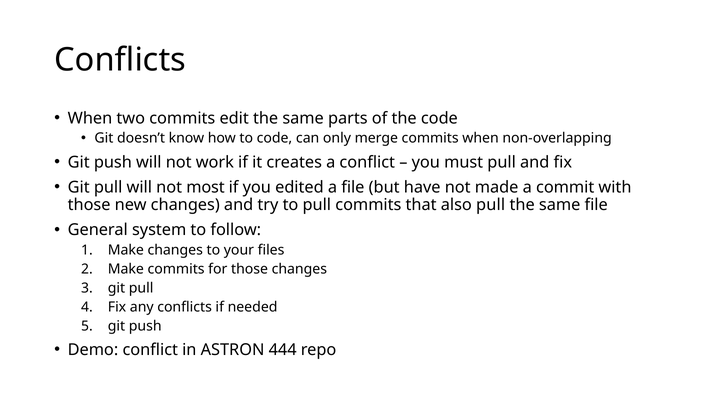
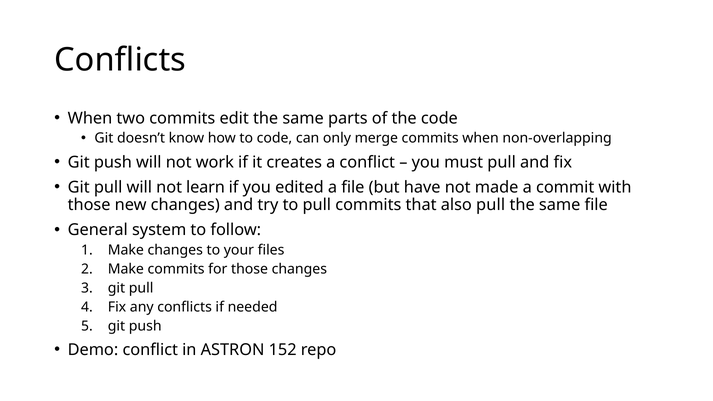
most: most -> learn (205, 187)
444: 444 -> 152 (283, 350)
